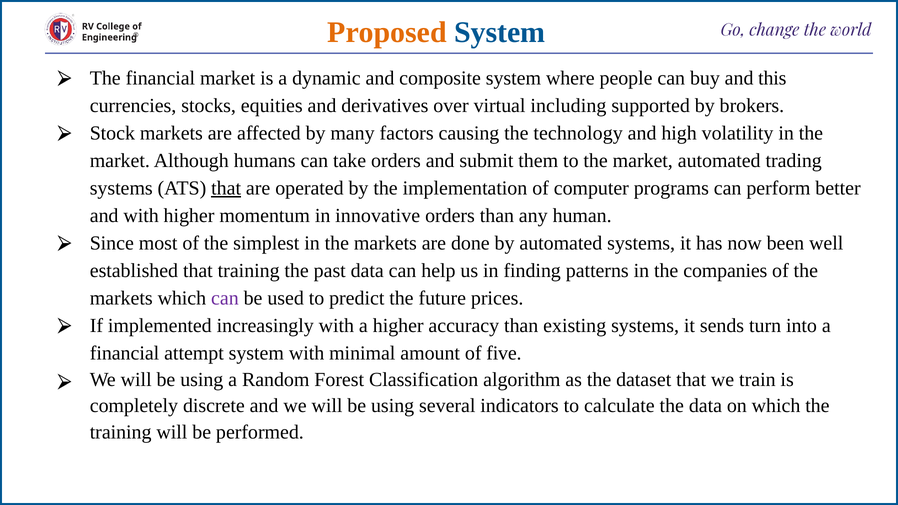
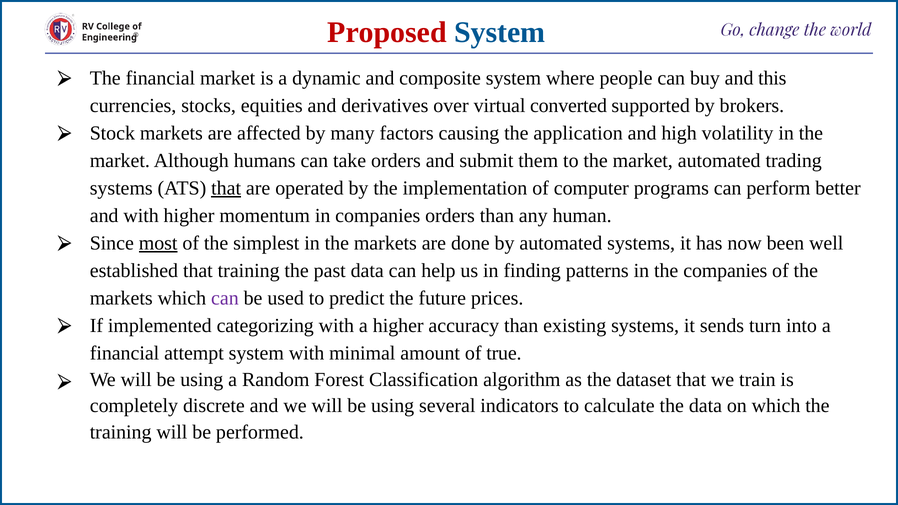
Proposed colour: orange -> red (387, 33)
including: including -> converted (569, 106)
technology: technology -> application (578, 133)
in innovative: innovative -> companies (378, 216)
most underline: none -> present (158, 243)
increasingly: increasingly -> categorizing (265, 326)
five: five -> true (504, 353)
